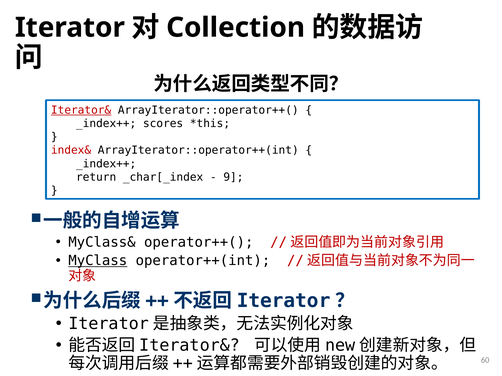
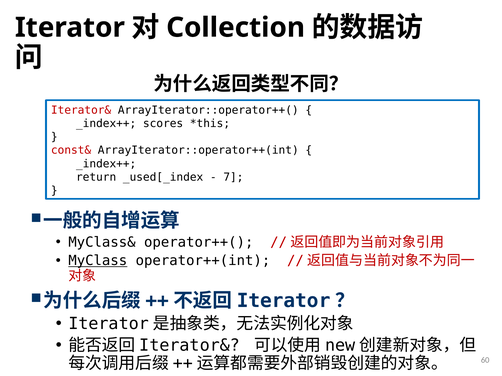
Iterator& underline: present -> none (81, 110)
index&: index& -> const& (71, 150)
_char[_index: _char[_index -> _used[_index (163, 177)
9: 9 -> 7 (233, 177)
